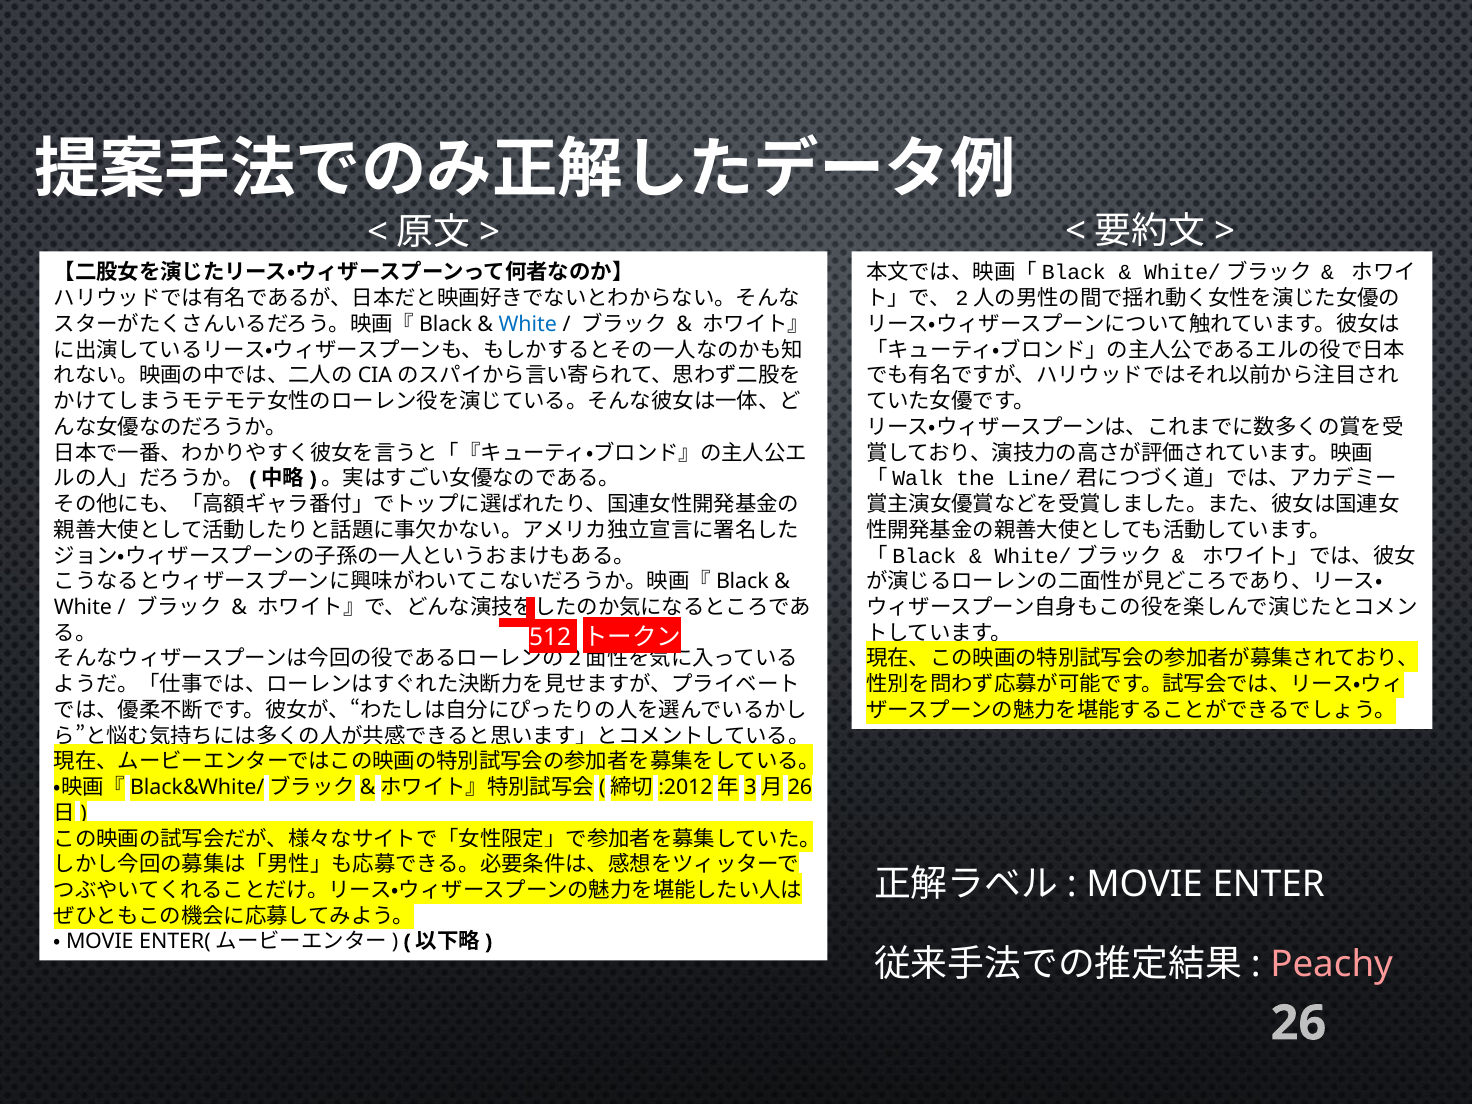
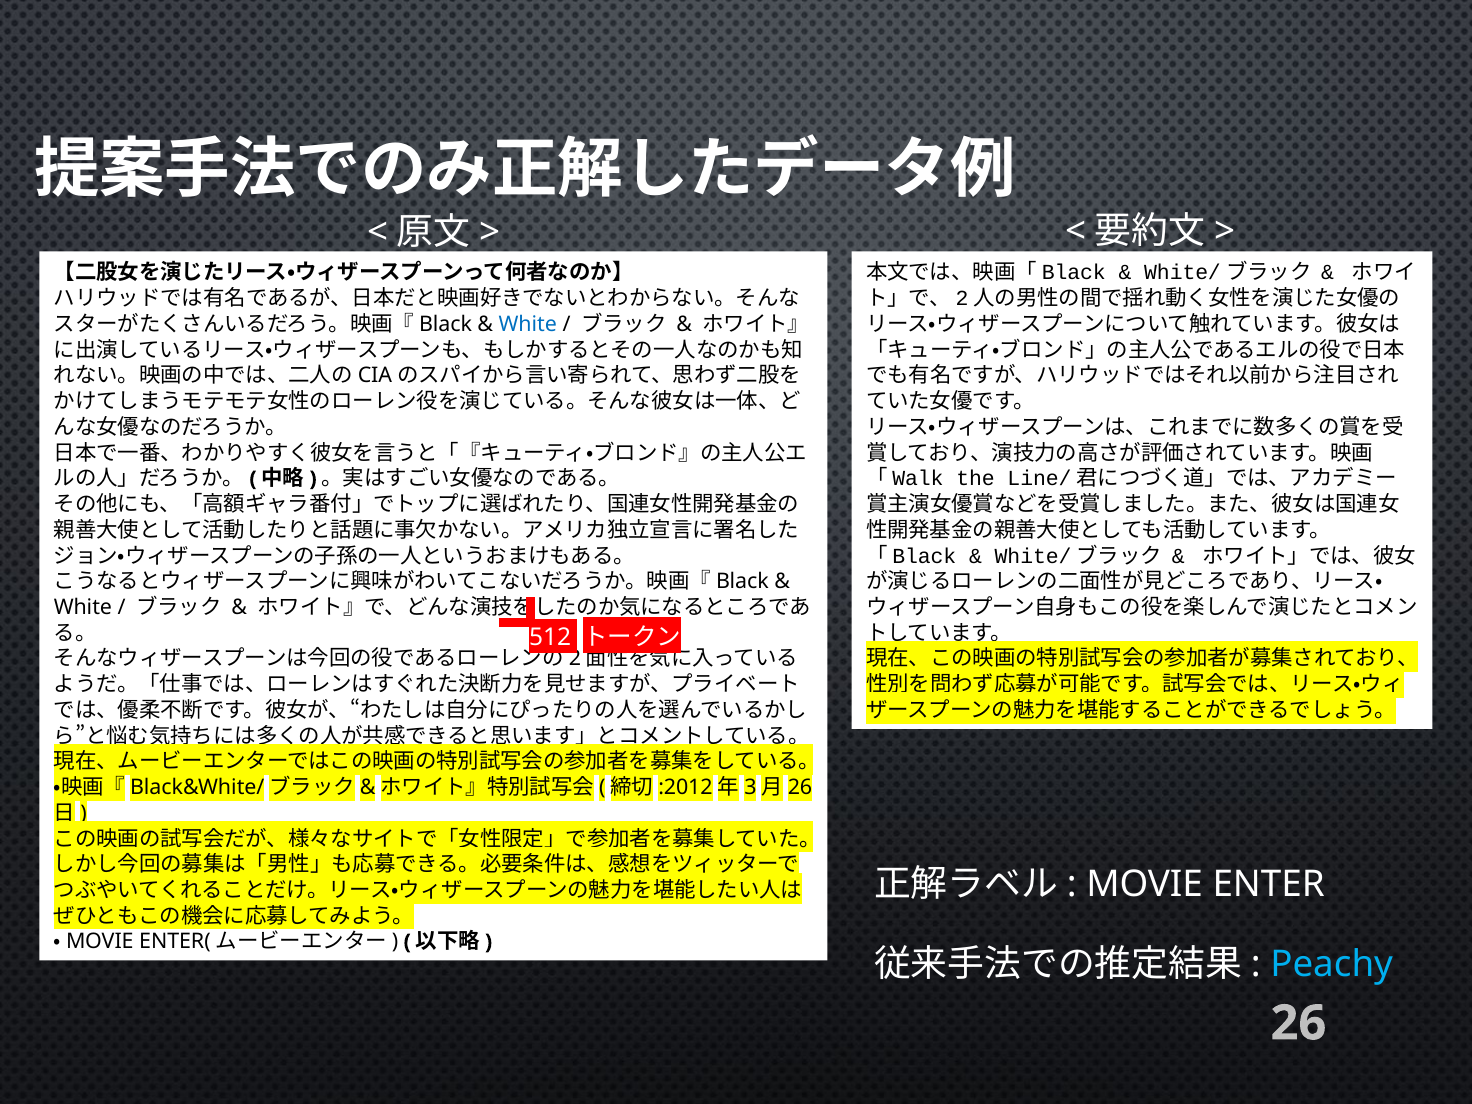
Peachy colour: pink -> light blue (1332, 965)
